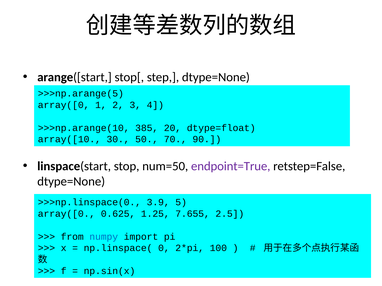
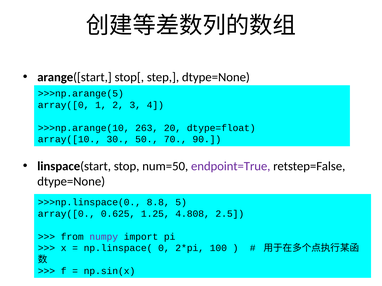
385: 385 -> 263 (147, 128)
3.9: 3.9 -> 8.8 (158, 203)
7.655: 7.655 -> 4.808 (193, 214)
numpy colour: blue -> purple (104, 237)
